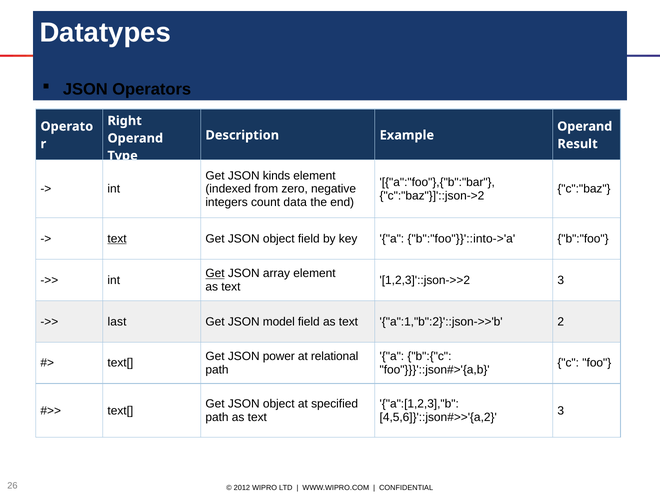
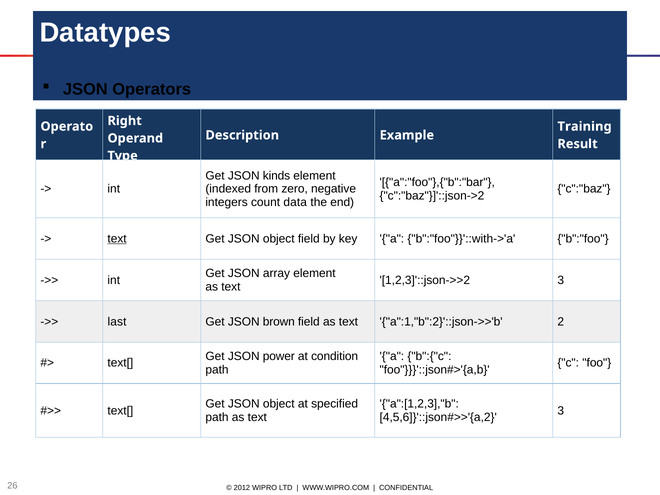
Operand: Operand -> Training (585, 126)
b":"foo"}}'::into->'a: b":"foo"}}'::into->'a -> b":"foo"}}'::with->'a (461, 239)
Get underline: present -> none (215, 273)
model: model -> brown (279, 322)
relational: relational -> condition (335, 356)
